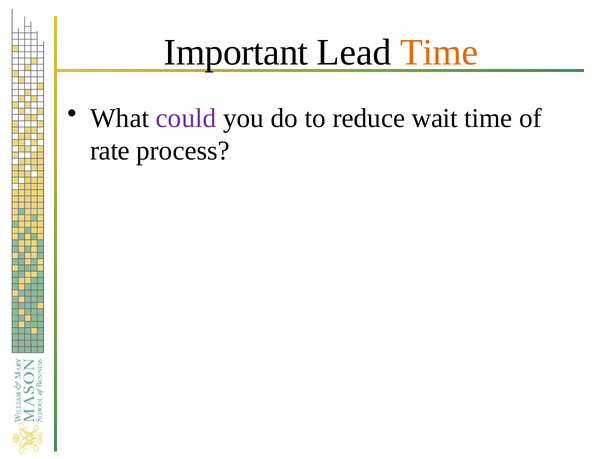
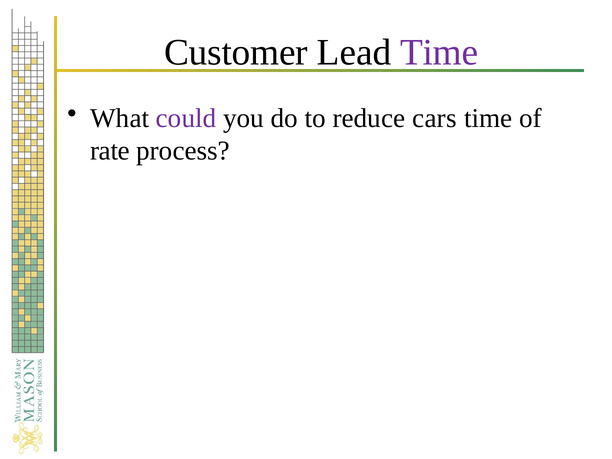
Important: Important -> Customer (236, 53)
Time colour: orange -> purple (439, 53)
wait: wait -> cars (434, 118)
